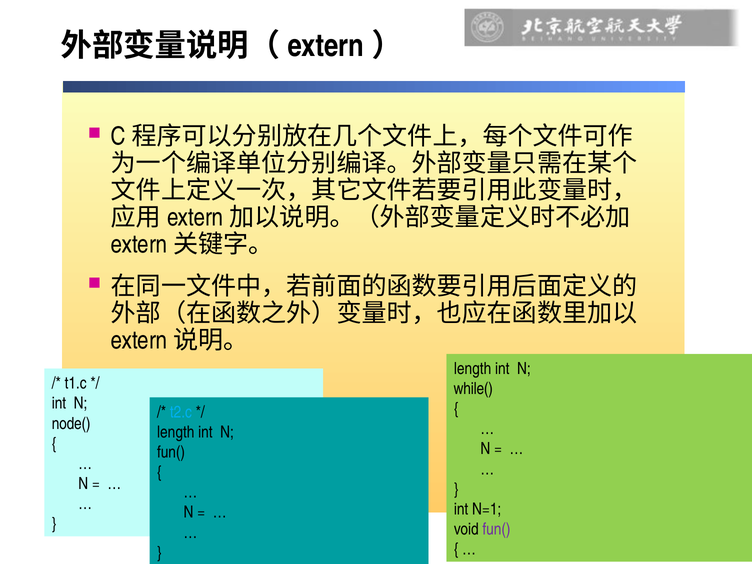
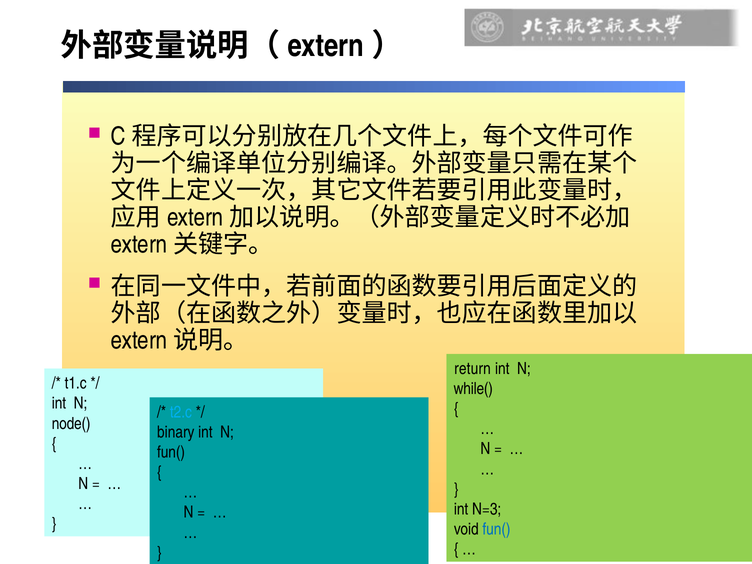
length: length -> return (473, 369)
length: length -> binary (176, 432)
N=1: N=1 -> N=3 (487, 509)
fun( colour: purple -> blue (496, 529)
